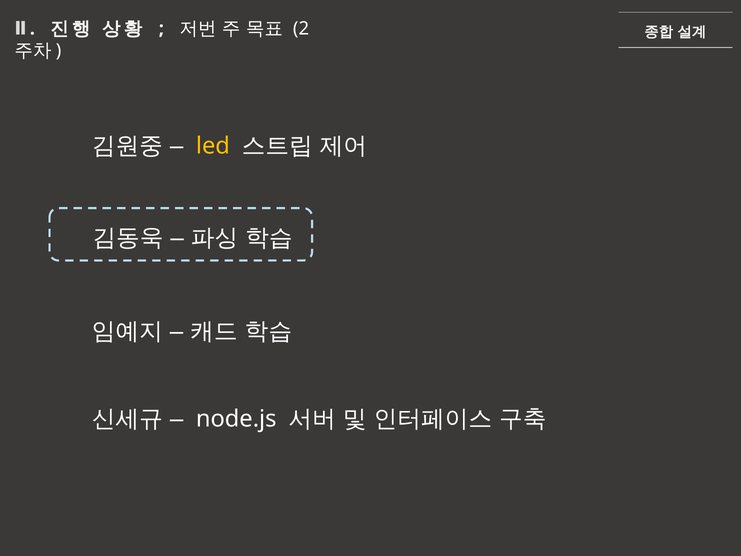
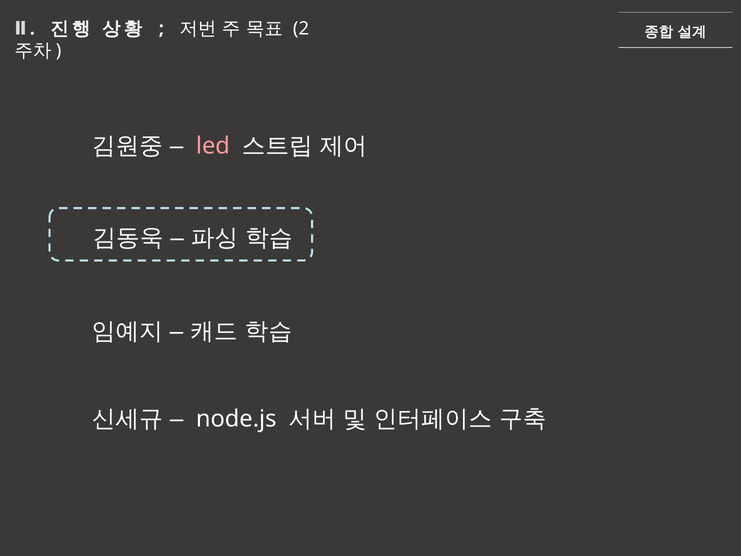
led colour: yellow -> pink (213, 146)
